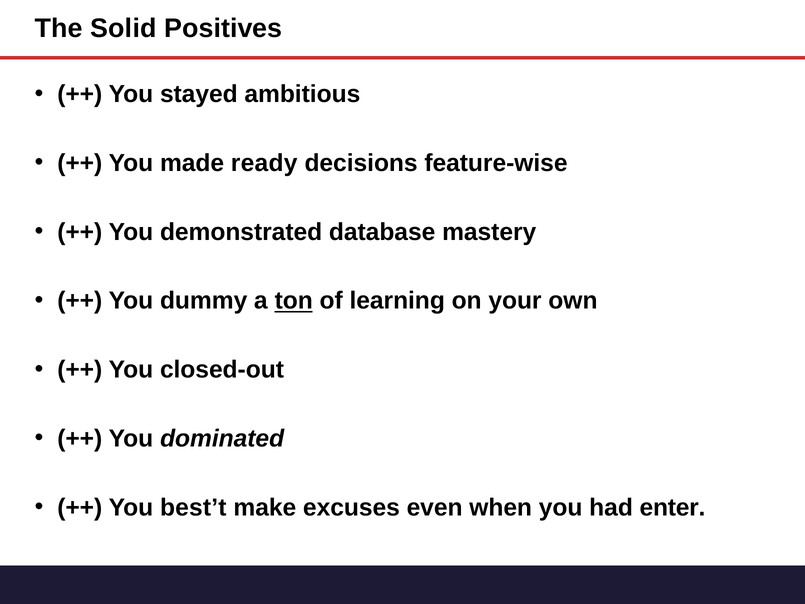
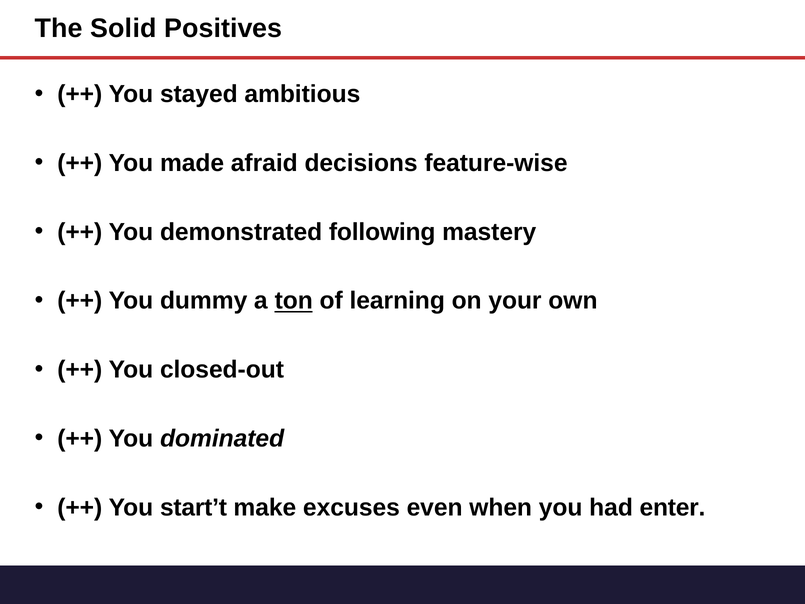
ready: ready -> afraid (264, 163)
database: database -> following (382, 232)
best’t: best’t -> start’t (193, 507)
